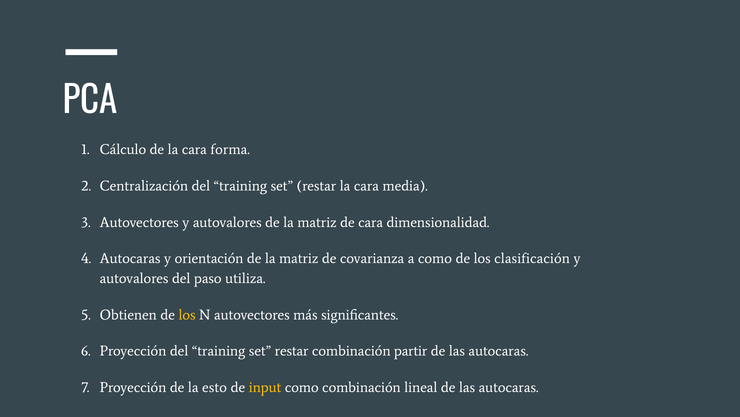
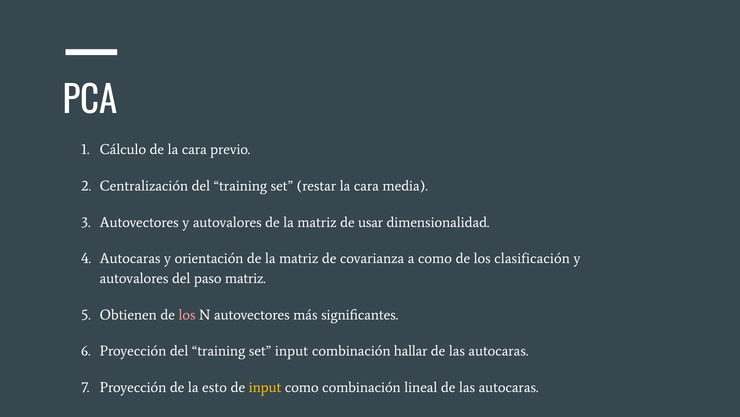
forma: forma -> previo (230, 149)
de cara: cara -> usar (371, 222)
paso utiliza: utiliza -> matriz (245, 278)
los colour: yellow -> pink (187, 314)
restar: restar -> input (292, 351)
partir: partir -> hallar (411, 351)
